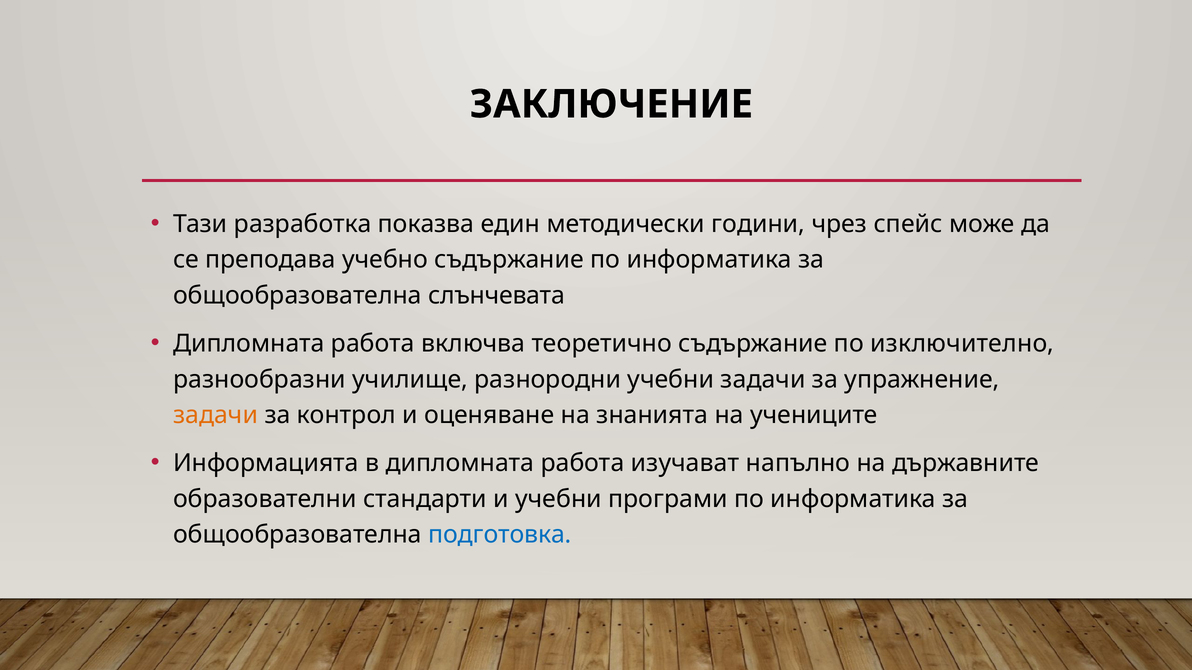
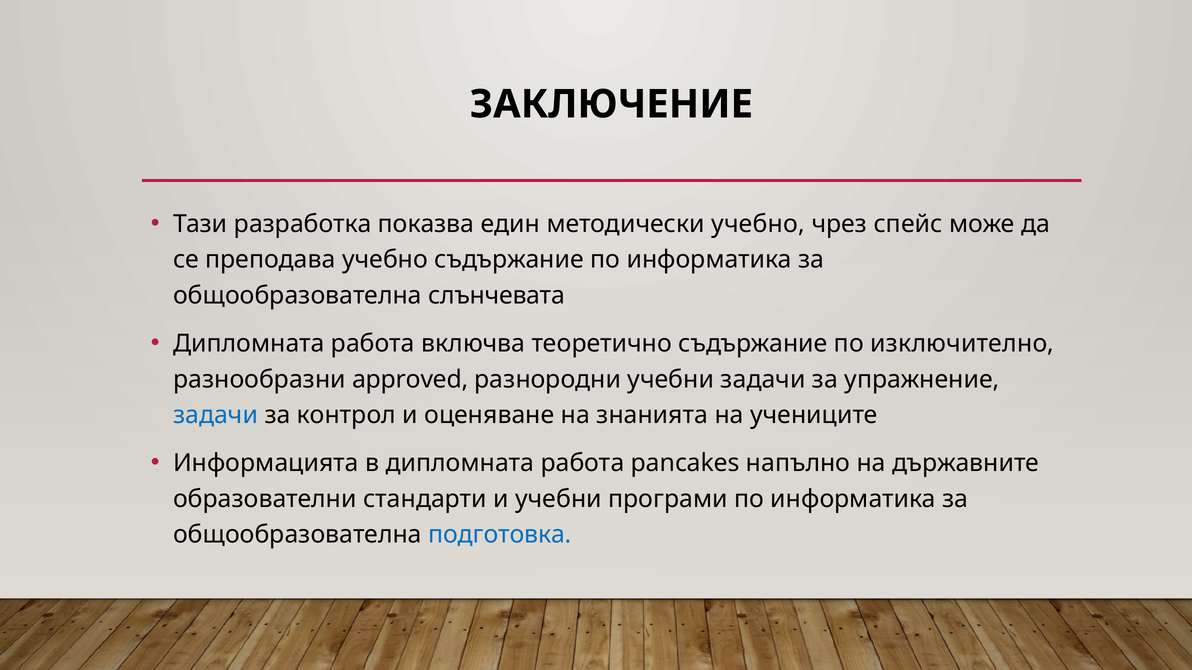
методически години: години -> учебно (758, 224)
училище: училище -> approved (410, 380)
задачи colour: orange -> blue (216, 415)
изучават: изучават -> pancakes (685, 464)
